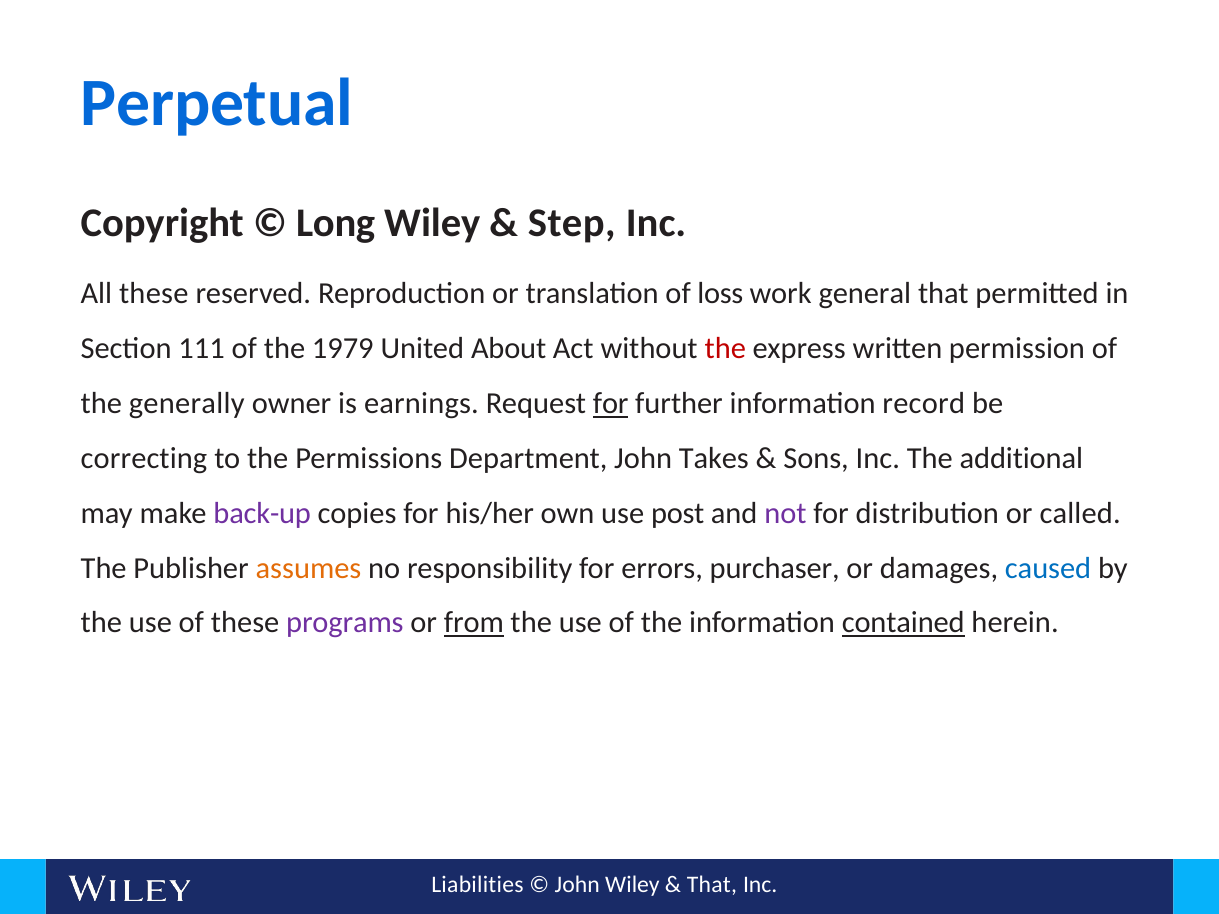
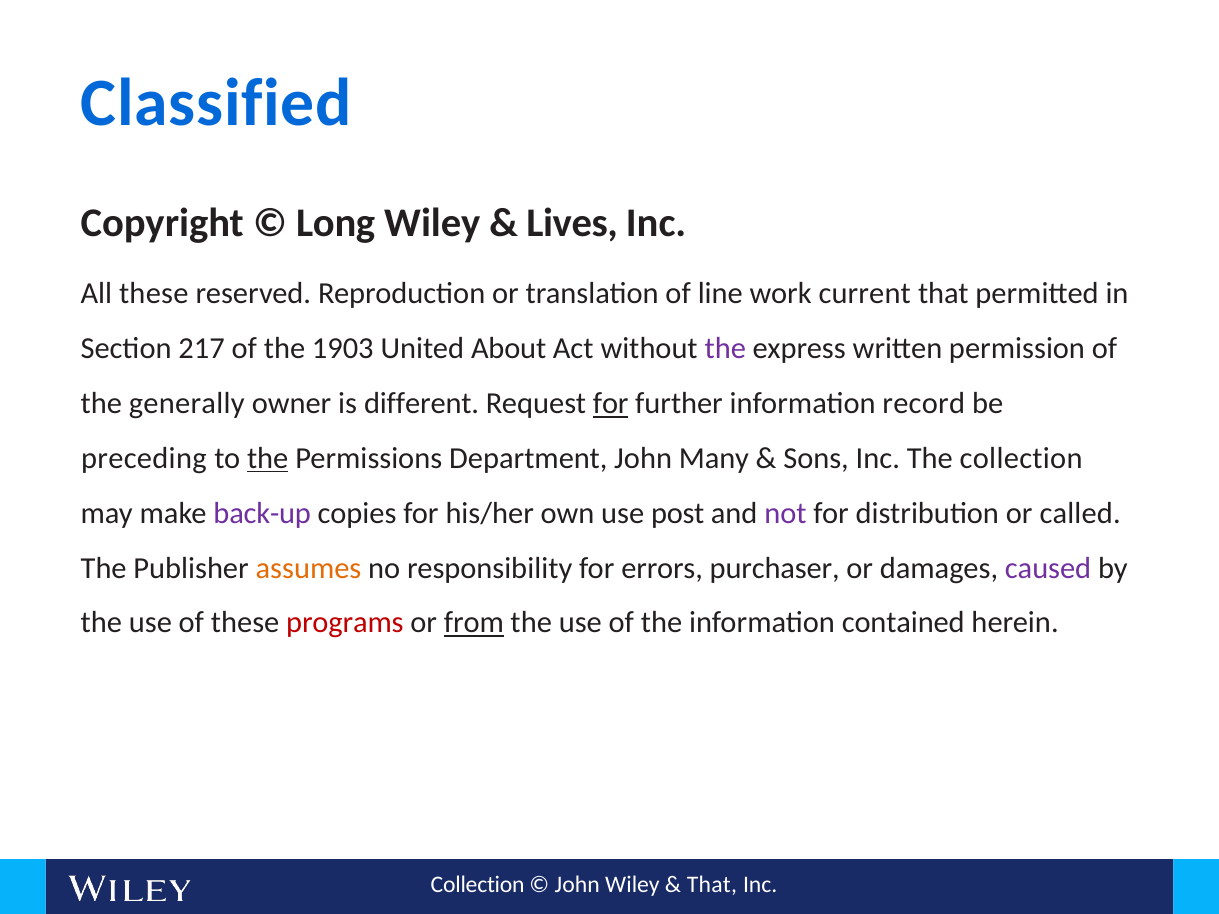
Perpetual: Perpetual -> Classified (216, 104)
Step: Step -> Lives (572, 223)
loss: loss -> line (720, 294)
general: general -> current (865, 294)
111: 111 -> 217 (202, 349)
1979: 1979 -> 1903 (343, 349)
the colour: red -> purple (725, 349)
earnings: earnings -> different (422, 404)
correcting: correcting -> preceding (144, 459)
the underline: none -> present (268, 459)
Takes: Takes -> Many (714, 459)
The additional: additional -> collection (1021, 459)
caused colour: blue -> purple (1048, 568)
programs colour: purple -> red (345, 623)
contained underline: present -> none (903, 623)
Liabilities: Liabilities -> Collection (478, 885)
